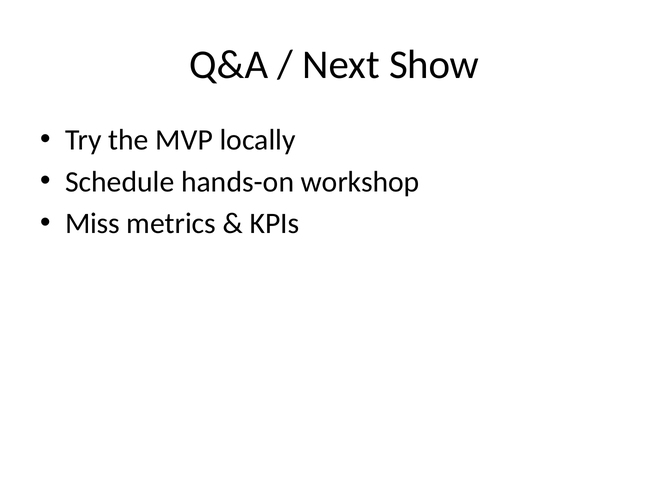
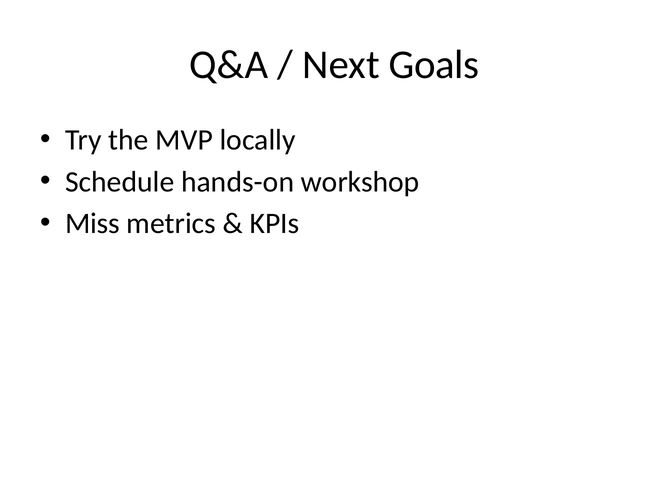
Show: Show -> Goals (434, 65)
